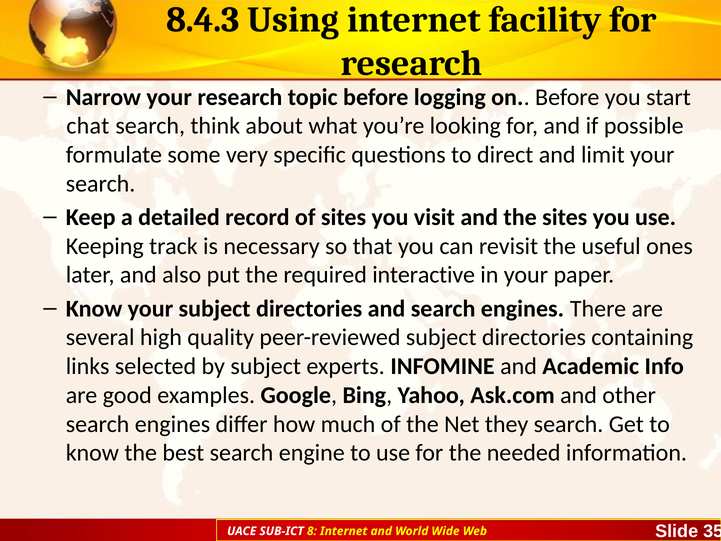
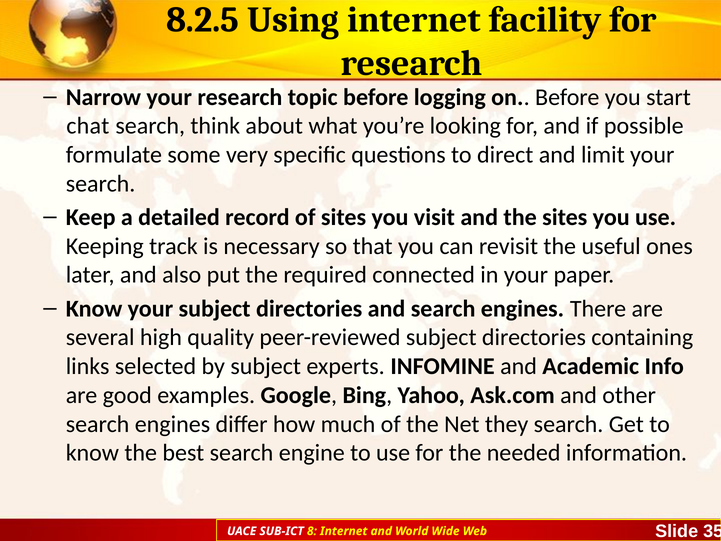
8.4.3: 8.4.3 -> 8.2.5 (203, 20)
interactive: interactive -> connected (424, 275)
